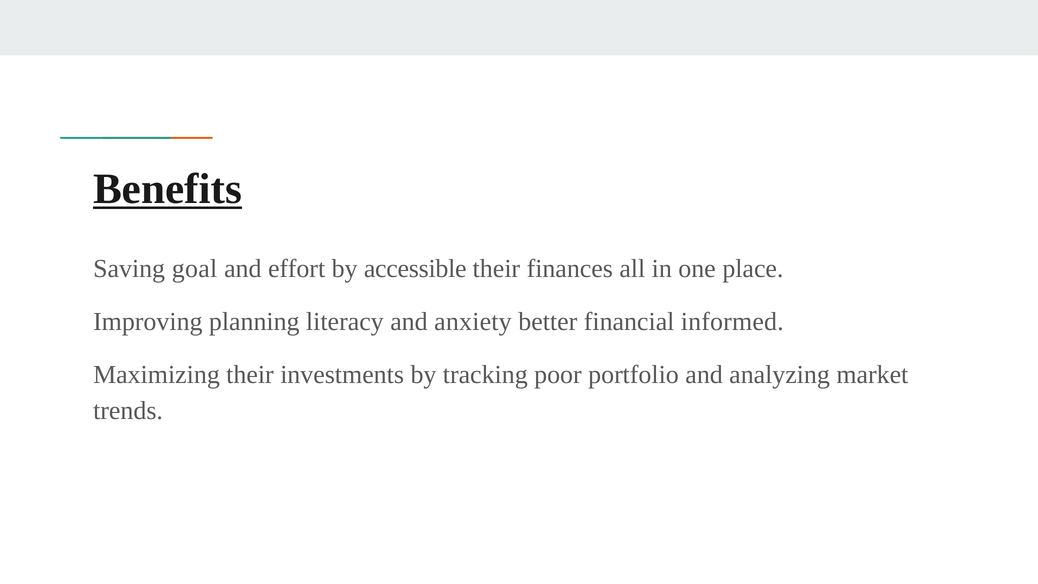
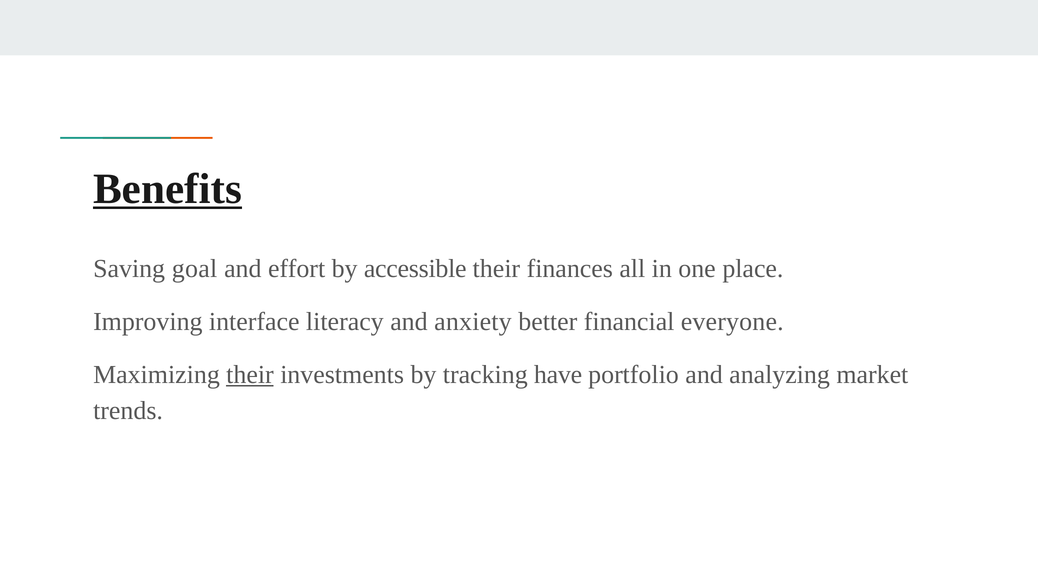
planning: planning -> interface (254, 322)
informed: informed -> everyone (732, 322)
their underline: none -> present (250, 375)
poor: poor -> have (558, 375)
